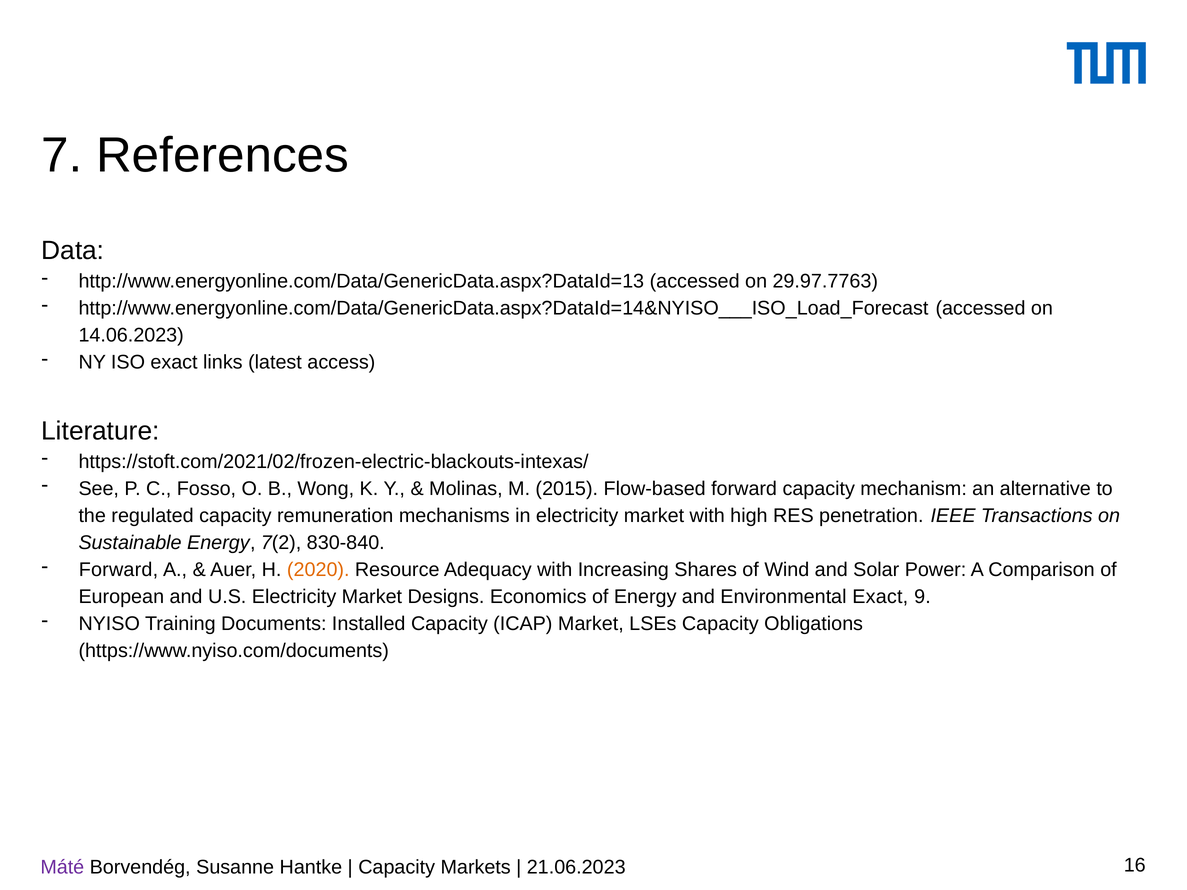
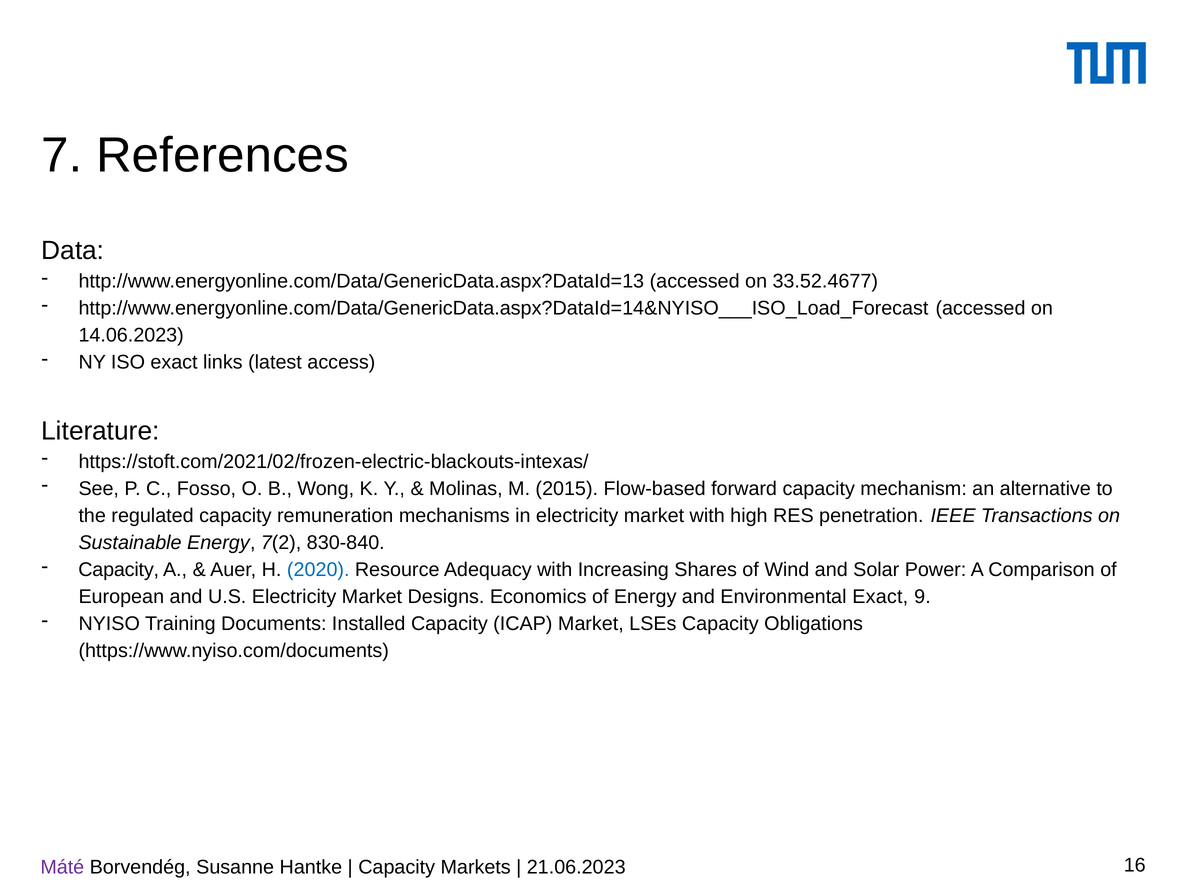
29.97.7763: 29.97.7763 -> 33.52.4677 (825, 281)
Forward: Forward -> Capacity (119, 570)
2020 colour: orange -> blue (318, 570)
